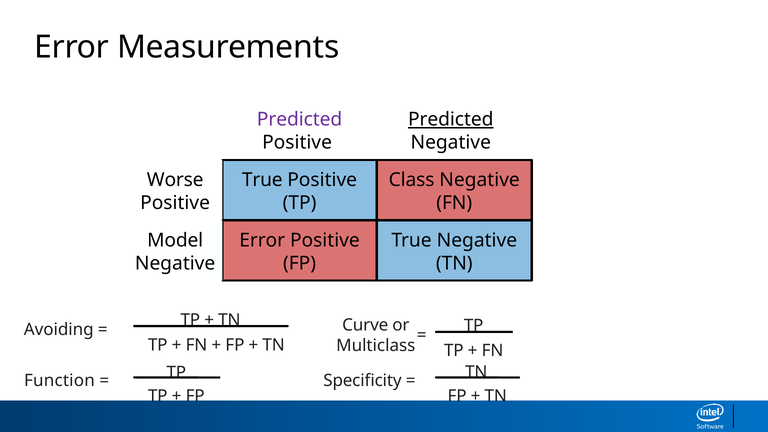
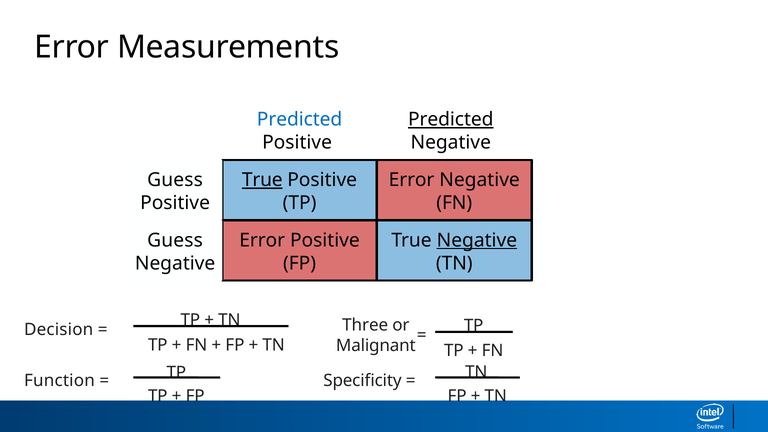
Predicted colour: purple -> blue (300, 120)
Worse: Worse -> Guess (175, 180)
True underline: none -> present (262, 180)
Class: Class -> Error (412, 180)
Model: Model -> Guess (175, 240)
Negative underline: none -> present (477, 240)
Curve: Curve -> Three (365, 325)
Avoiding: Avoiding -> Decision (59, 329)
Multiclass: Multiclass -> Malignant (376, 345)
